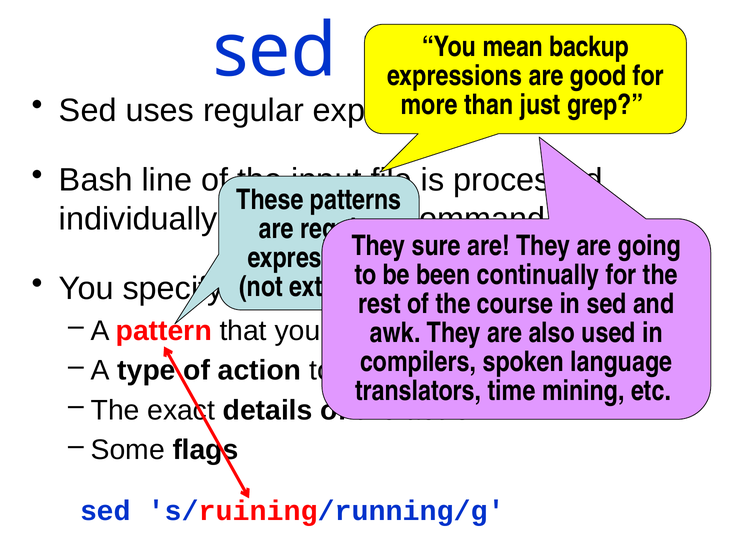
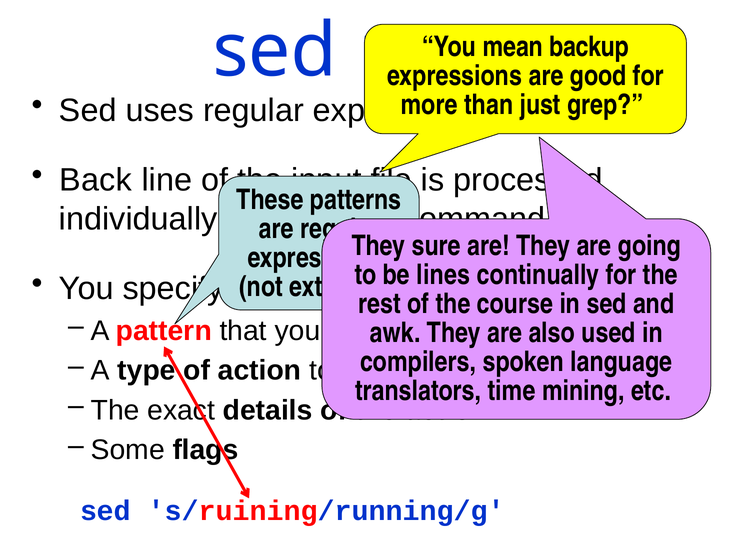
Bash: Bash -> Back (96, 180)
been: been -> lines (443, 275)
